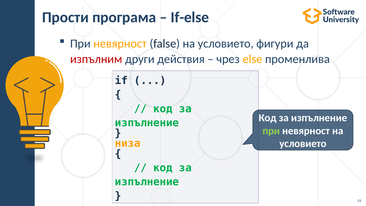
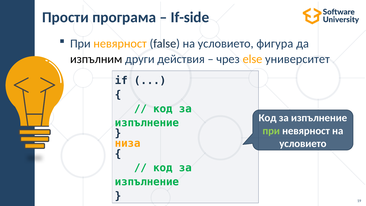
If-еlse: If-еlse -> If-side (190, 17)
фигури: фигури -> фигура (275, 44)
изпълним colour: red -> black (96, 59)
променлива: променлива -> университет (297, 59)
